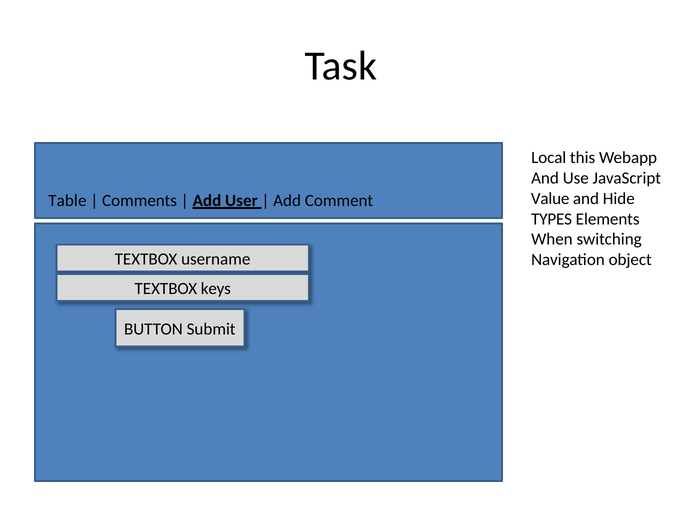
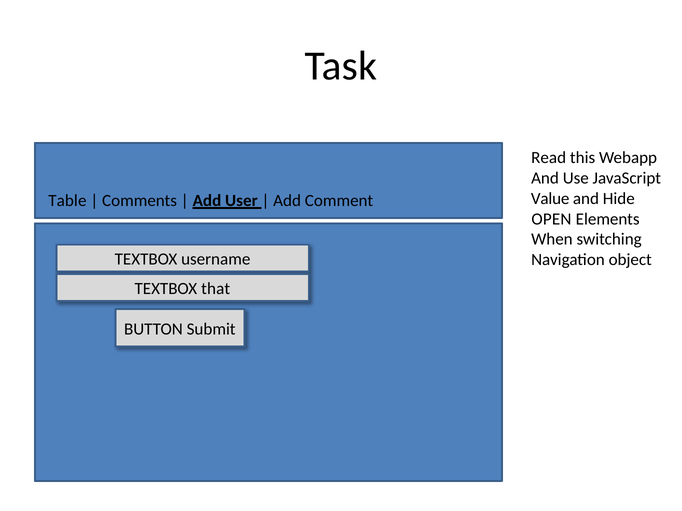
Local: Local -> Read (549, 158)
TYPES: TYPES -> OPEN (551, 219)
keys: keys -> that (216, 289)
